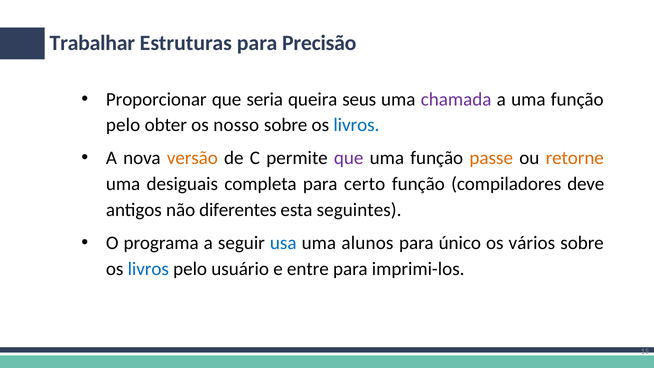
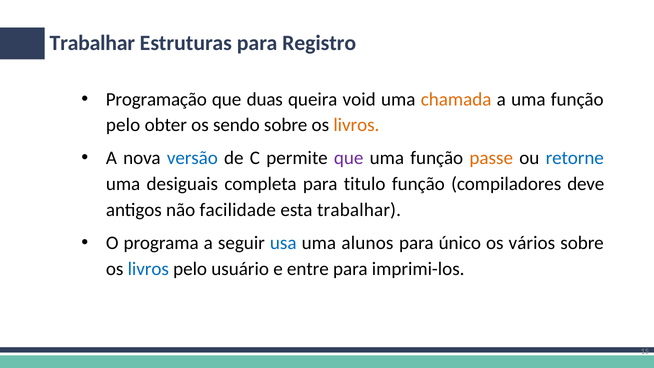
Precisão: Precisão -> Registro (319, 43)
Proporcionar: Proporcionar -> Programação (156, 99)
seria: seria -> duas (265, 99)
seus: seus -> void (359, 99)
chamada colour: purple -> orange (456, 99)
nosso: nosso -> sendo (236, 125)
livros colour: blue -> orange (356, 125)
versão colour: orange -> blue (192, 158)
retorne colour: orange -> blue (575, 158)
certo: certo -> titulo (365, 184)
diferentes: diferentes -> facilidade (238, 210)
esta seguintes: seguintes -> trabalhar (359, 210)
